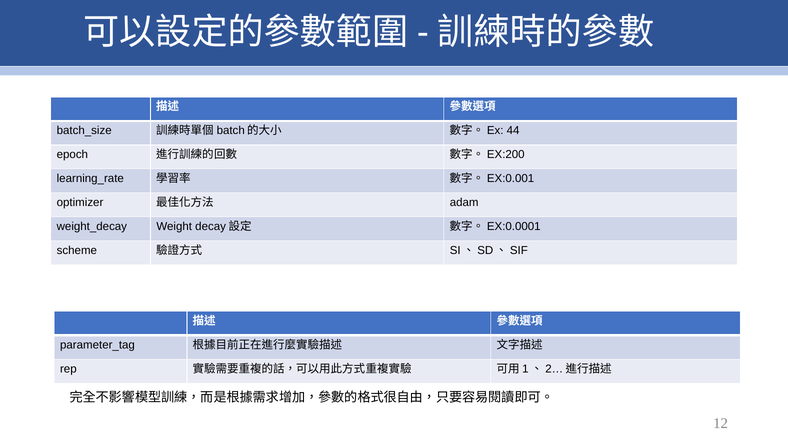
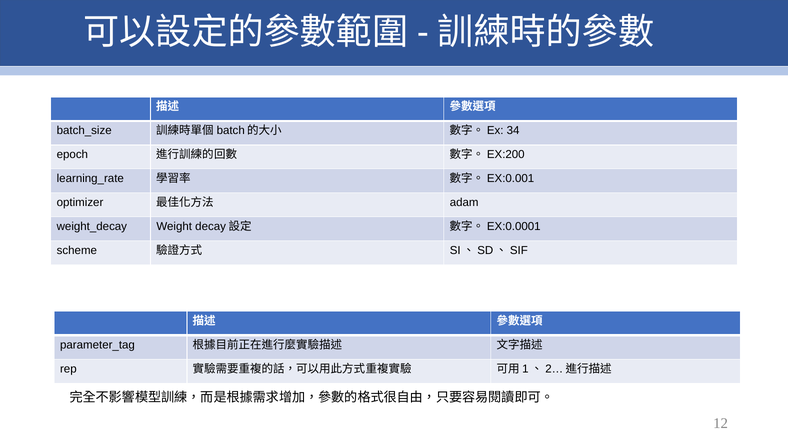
44: 44 -> 34 (513, 131)
